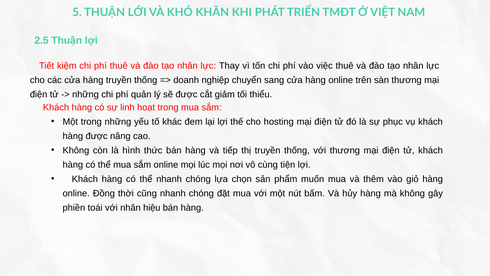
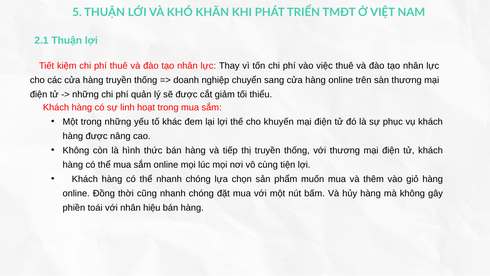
2.5: 2.5 -> 2.1 (41, 41)
hosting: hosting -> khuyến (279, 122)
